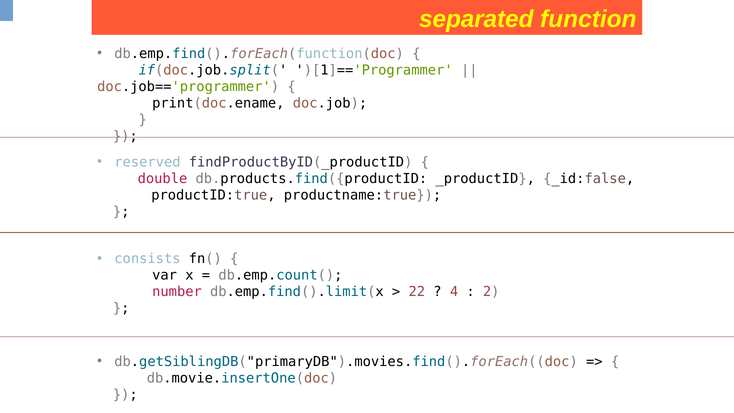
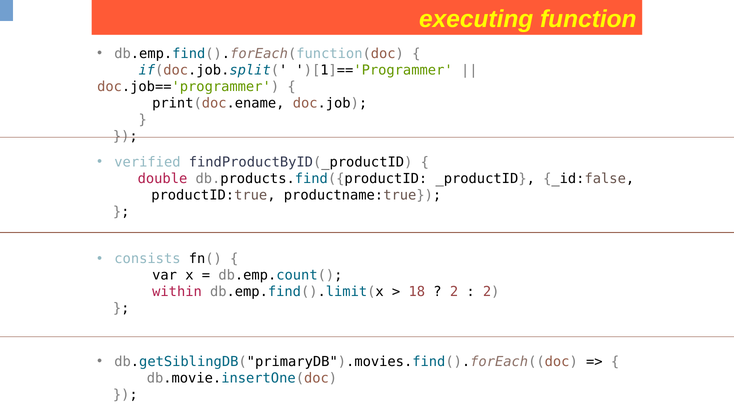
separated: separated -> executing (476, 19)
reserved: reserved -> verified (147, 162)
number: number -> within (177, 292)
22: 22 -> 18 (417, 292)
4: 4 -> 2 (454, 292)
